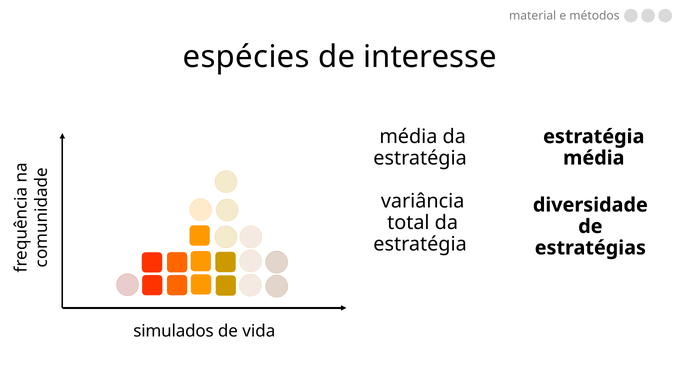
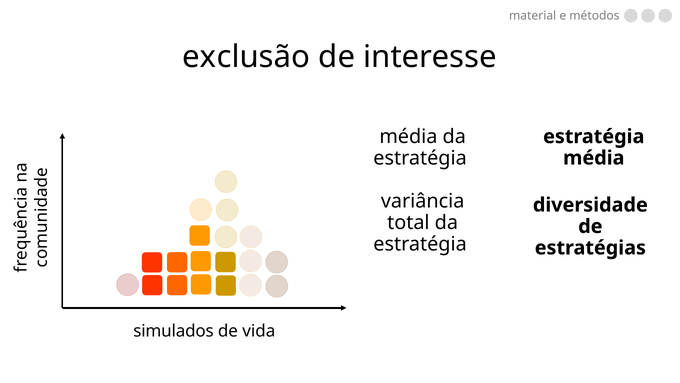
espécies: espécies -> exclusão (246, 57)
